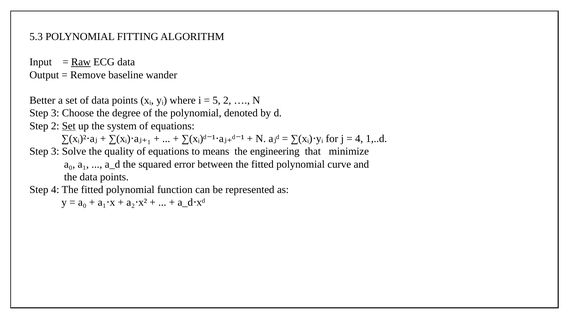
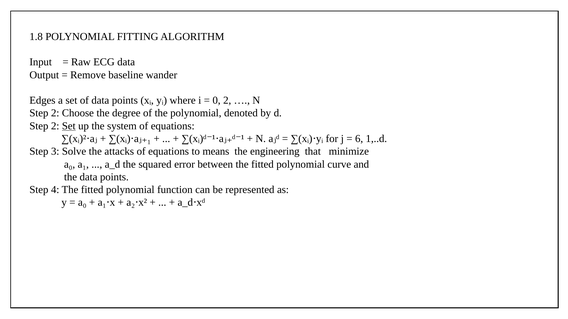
5.3: 5.3 -> 1.8 (36, 37)
Raw underline: present -> none (81, 62)
Better: Better -> Edges (42, 101)
5: 5 -> 0 (217, 101)
3: 3 -> 2 (55, 113)
4: 4 -> 6 (359, 139)
quality: quality -> attacks (119, 152)
